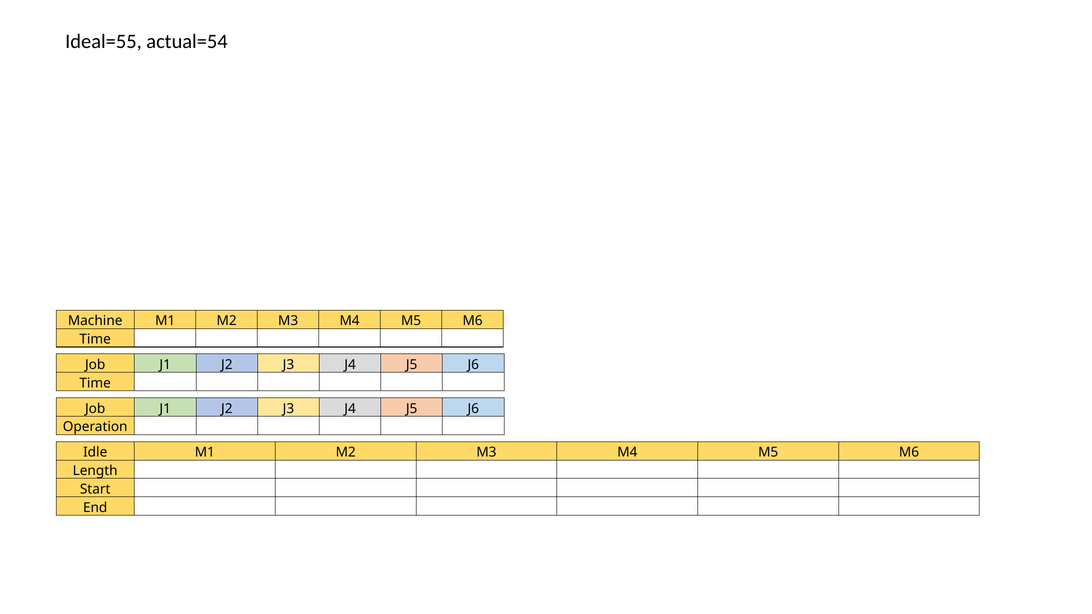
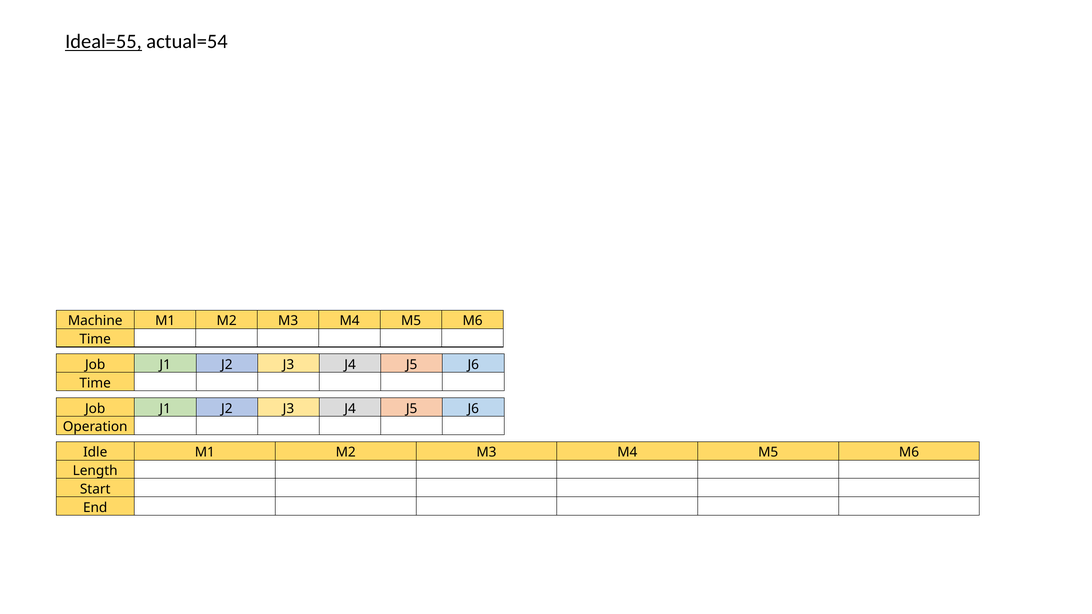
Ideal=55 underline: none -> present (103, 42)
